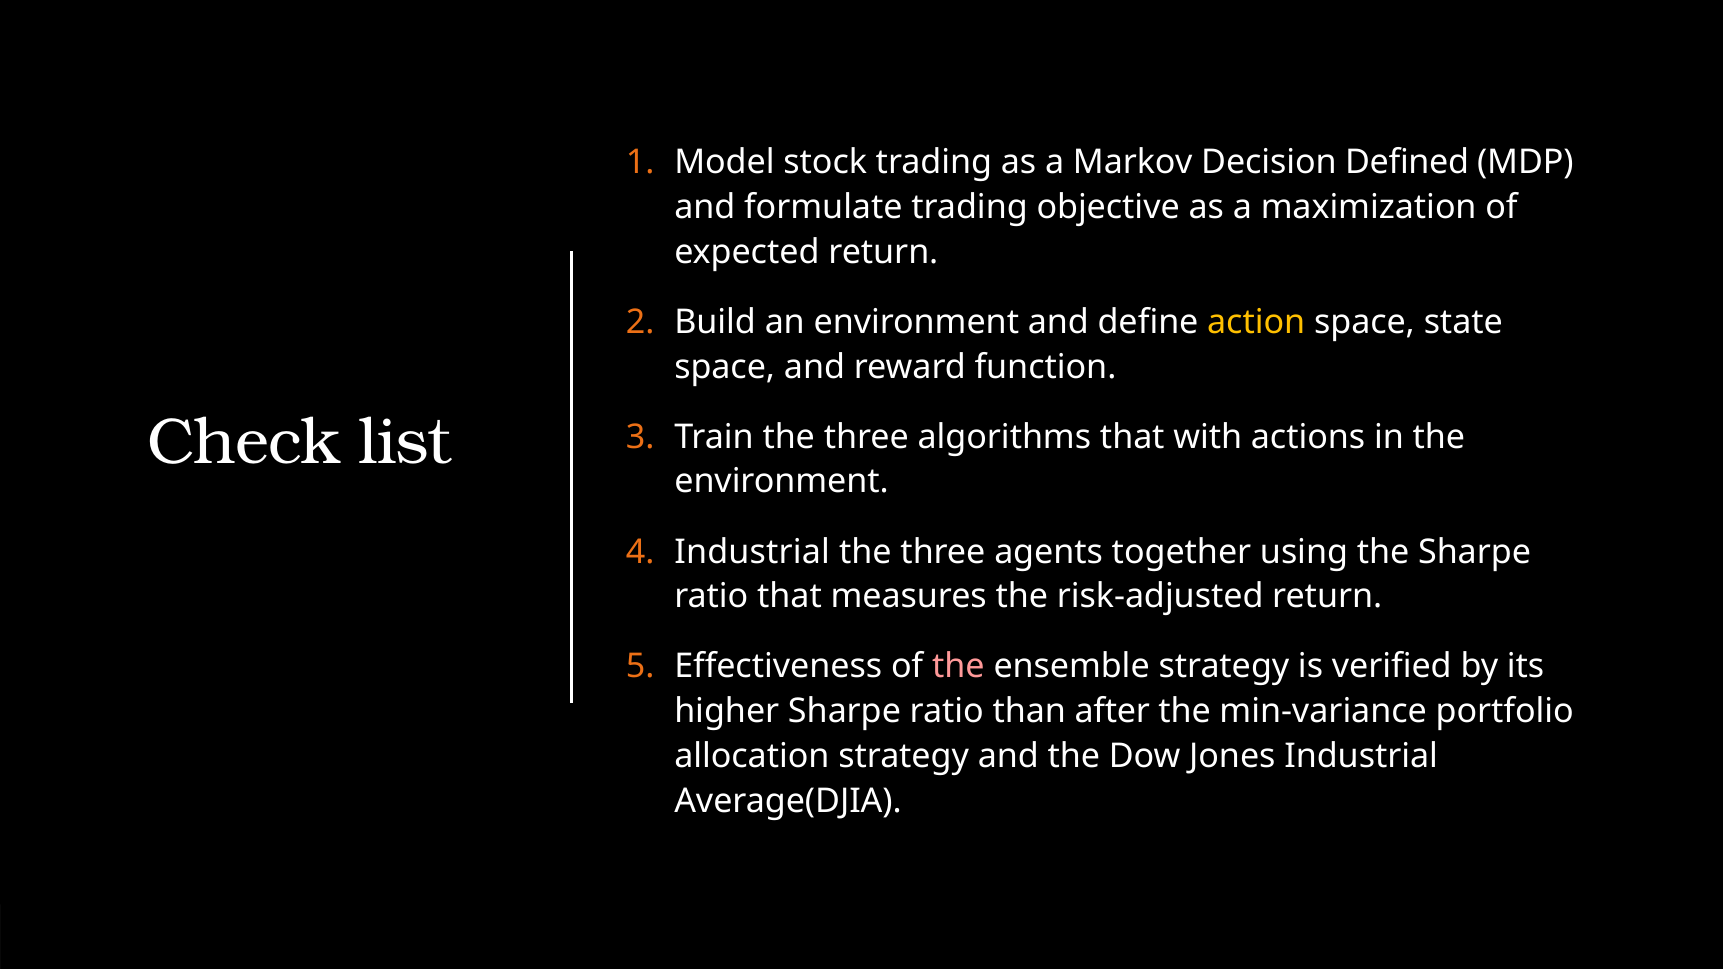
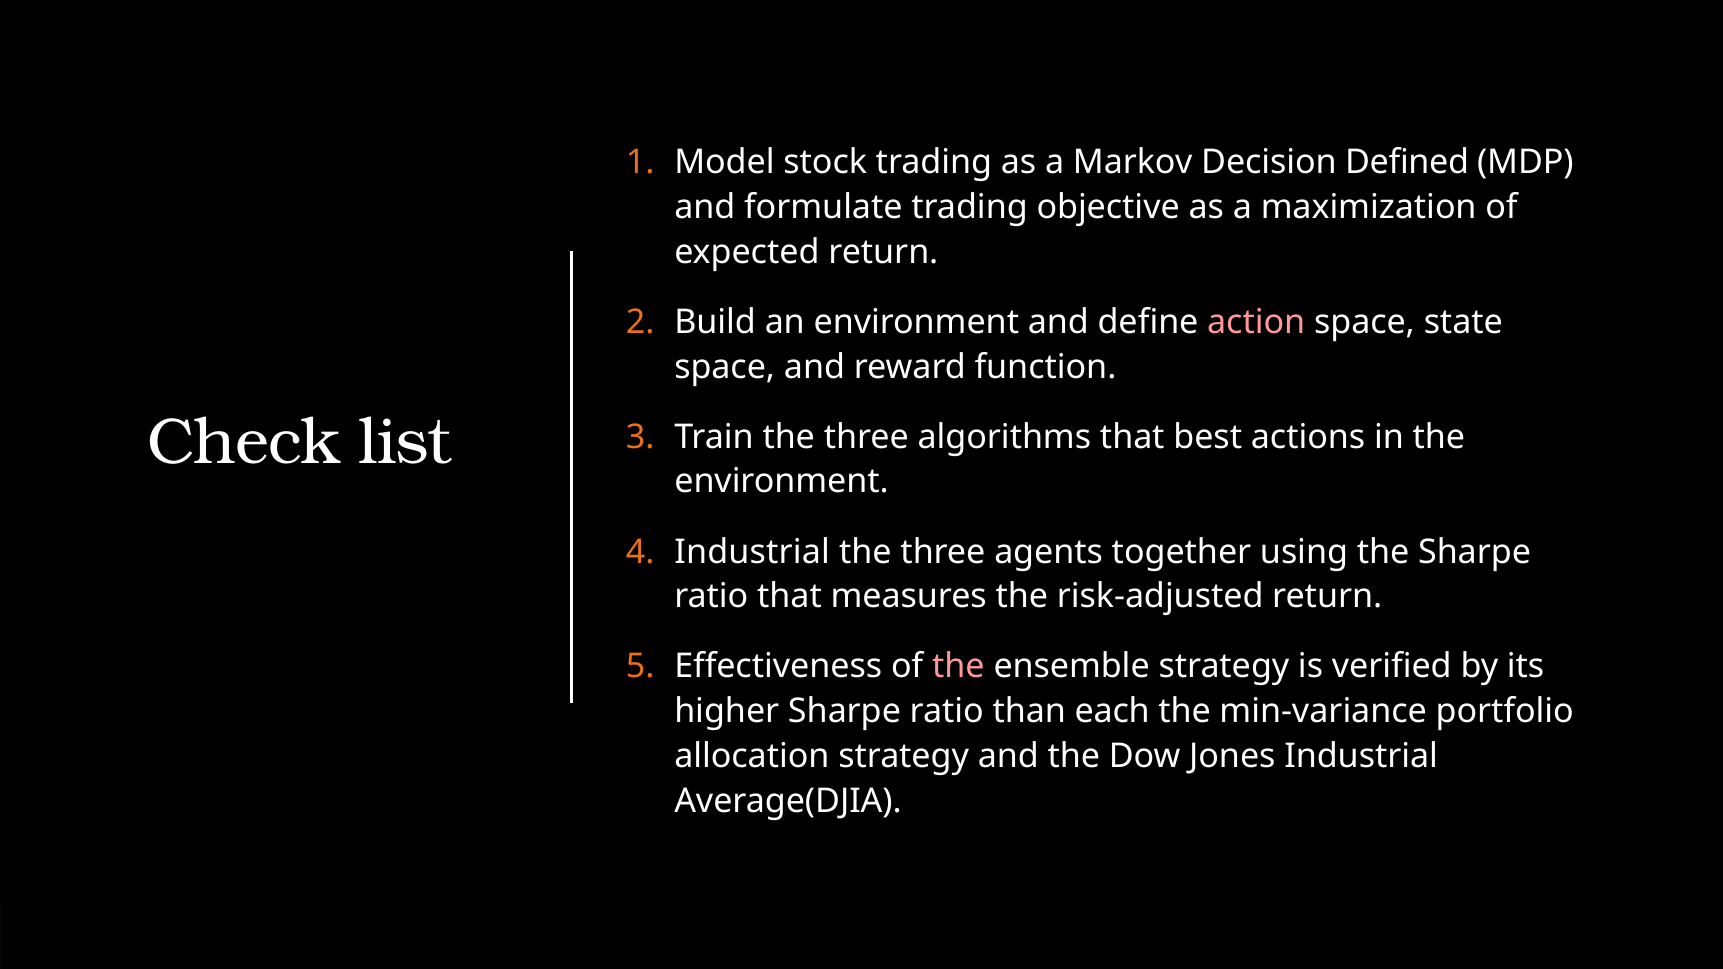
action colour: yellow -> pink (1256, 322)
with: with -> best (1208, 437)
after: after -> each (1112, 712)
